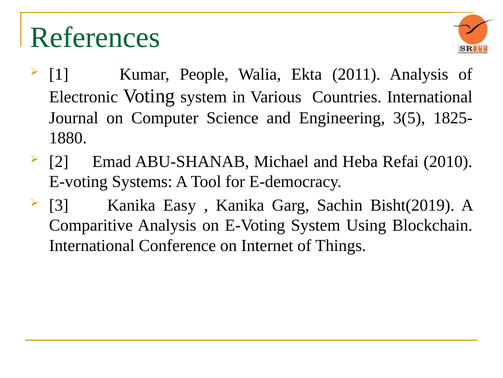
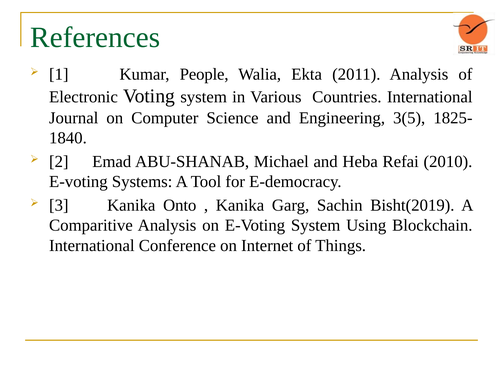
1880: 1880 -> 1840 (68, 138)
Easy: Easy -> Onto (180, 205)
